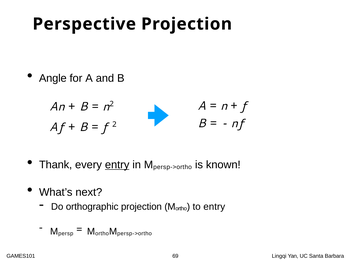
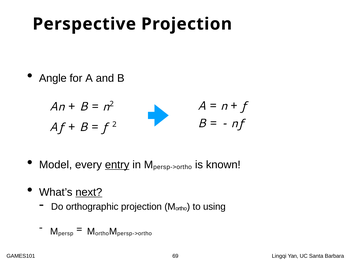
Thank: Thank -> Model (56, 164)
next underline: none -> present (89, 192)
to entry: entry -> using (214, 206)
